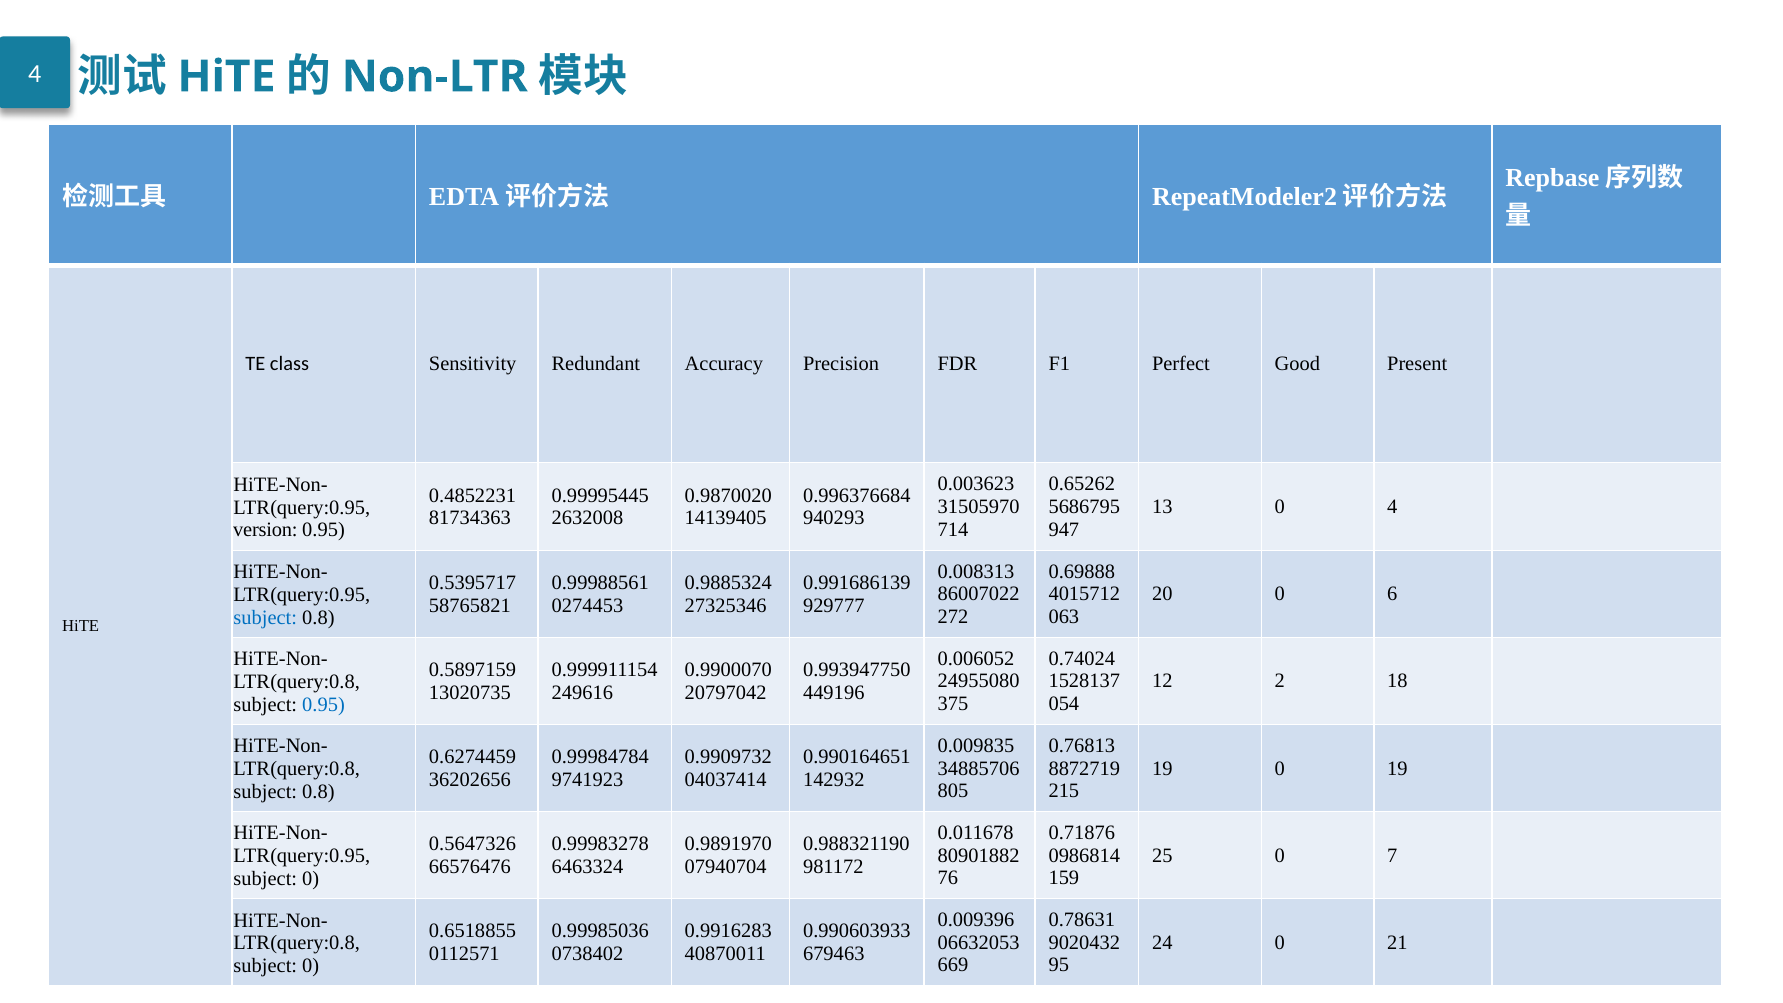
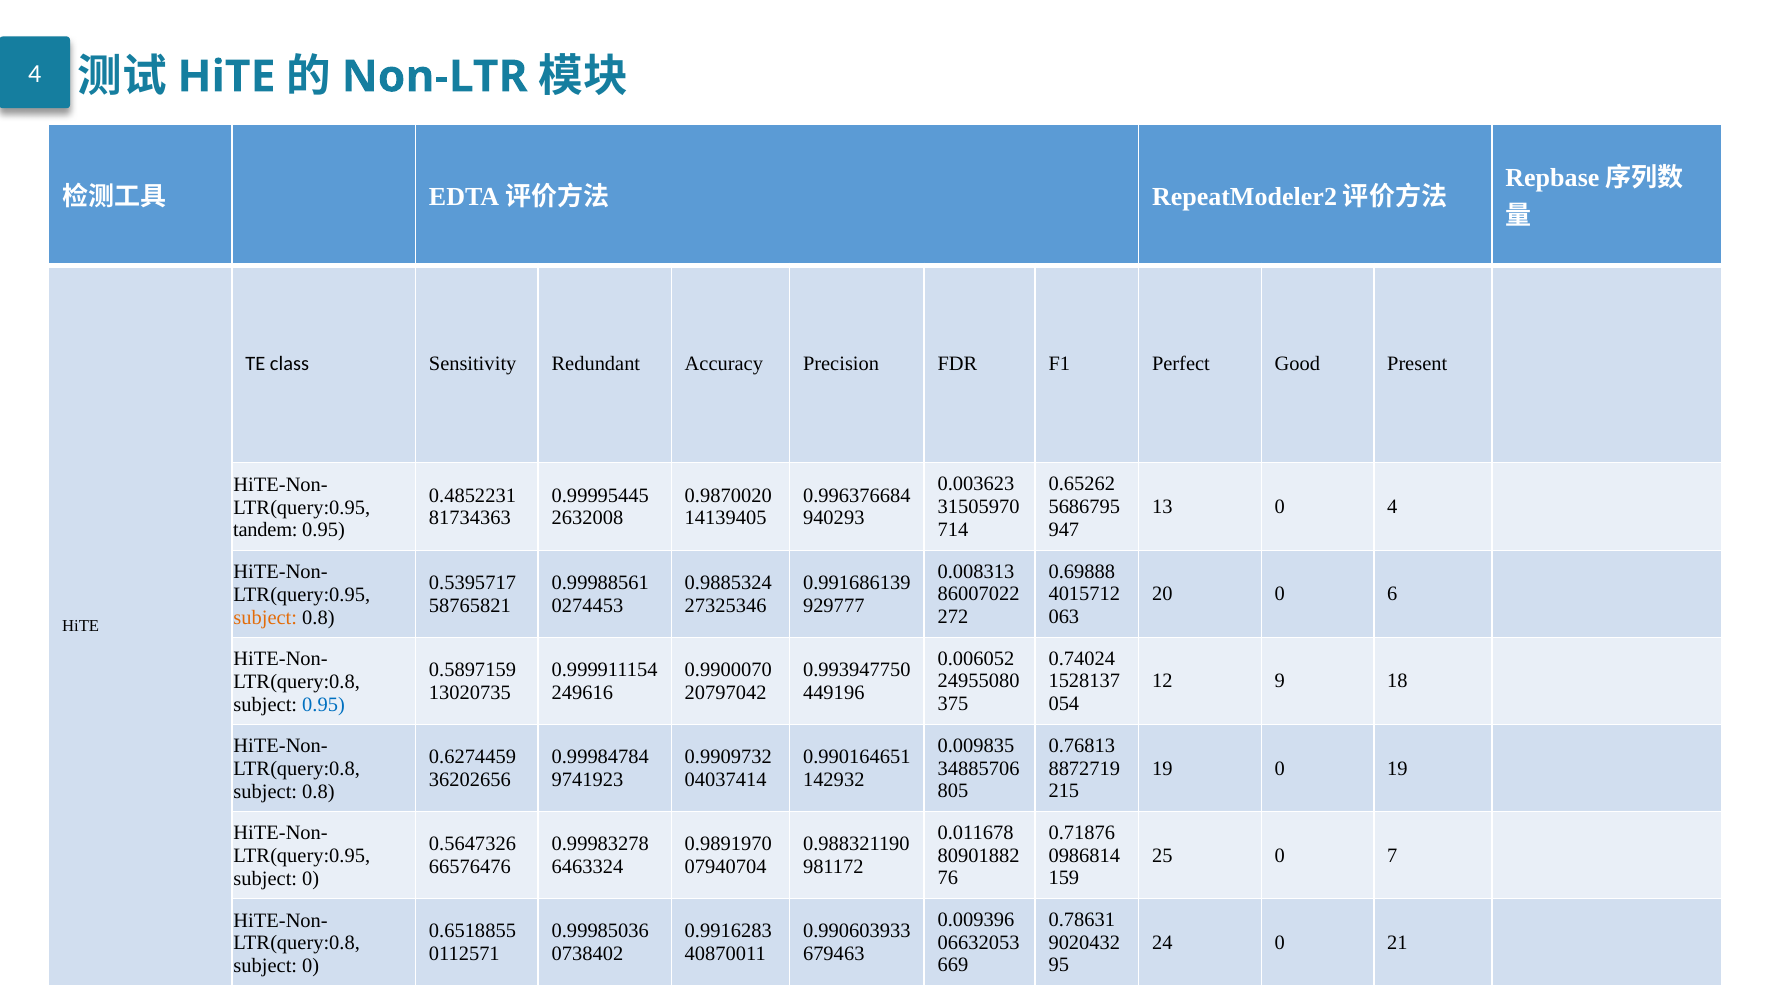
version: version -> tandem (265, 530)
subject colour: blue -> orange (265, 618)
2: 2 -> 9 (1280, 681)
